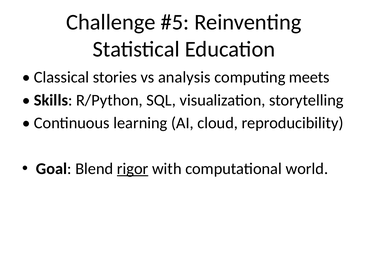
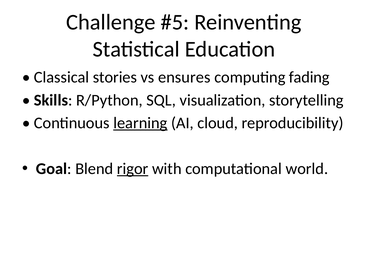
analysis: analysis -> ensures (184, 77)
meets: meets -> fading (309, 77)
learning underline: none -> present (140, 123)
